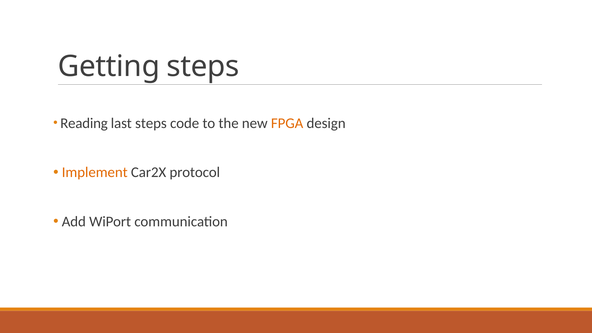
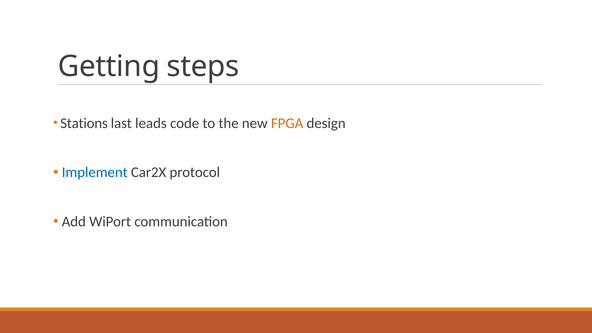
Reading: Reading -> Stations (84, 123)
last steps: steps -> leads (151, 123)
Implement colour: orange -> blue (95, 172)
